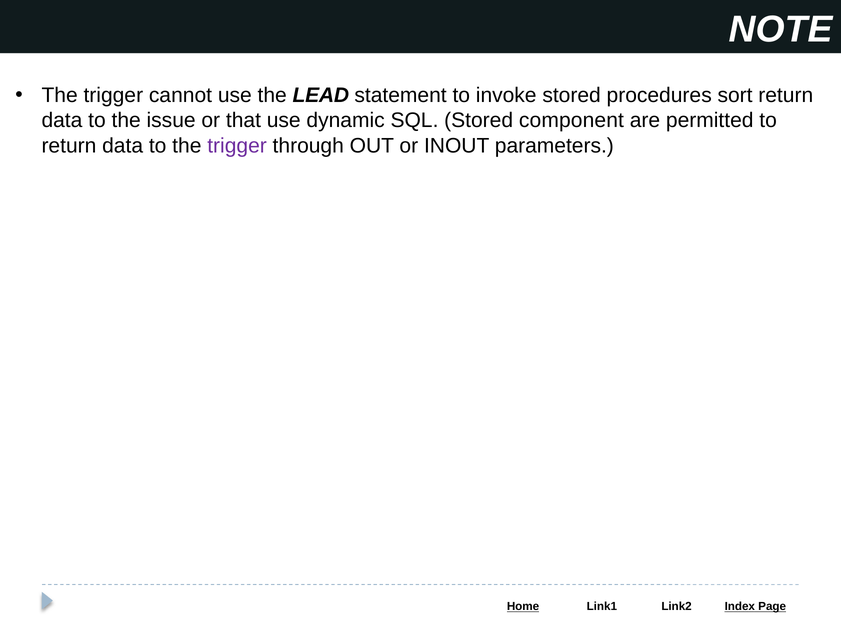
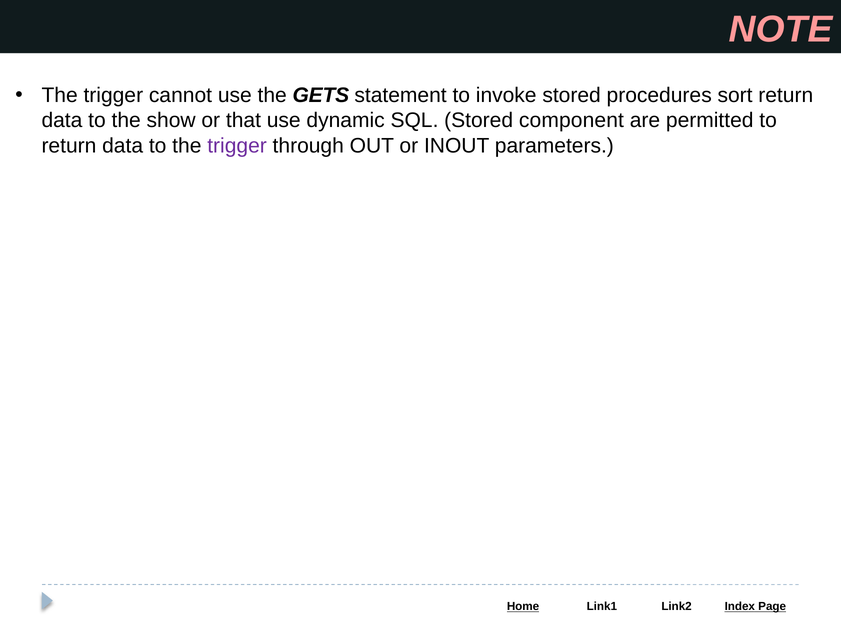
NOTE colour: white -> pink (781, 29)
LEAD: LEAD -> GETS (321, 95)
issue: issue -> show (171, 121)
